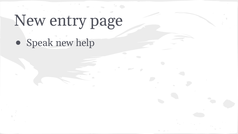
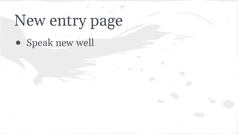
help: help -> well (85, 43)
